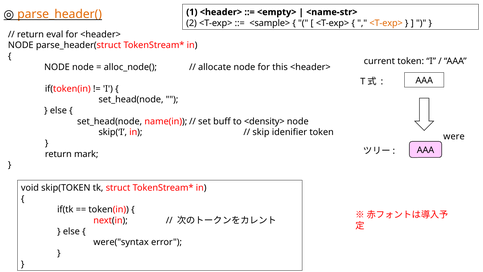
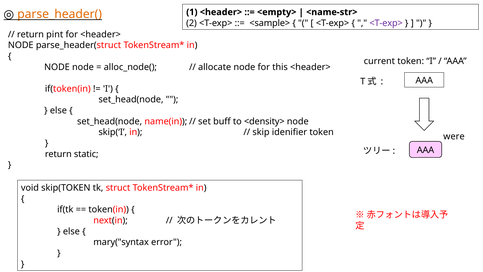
<T-exp> colour: orange -> purple (386, 23)
eval: eval -> pint (55, 34)
mark: mark -> static (86, 154)
were("syntax: were("syntax -> mary("syntax (121, 242)
